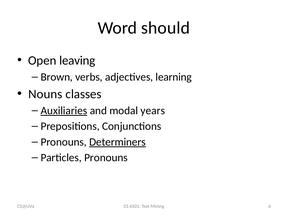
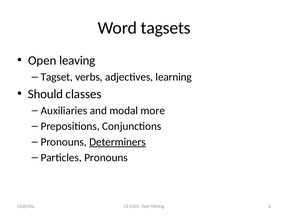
should: should -> tagsets (166, 28)
Brown: Brown -> Tagset (57, 77)
Nouns: Nouns -> Should (45, 94)
Auxiliaries underline: present -> none (64, 111)
years: years -> more (153, 111)
